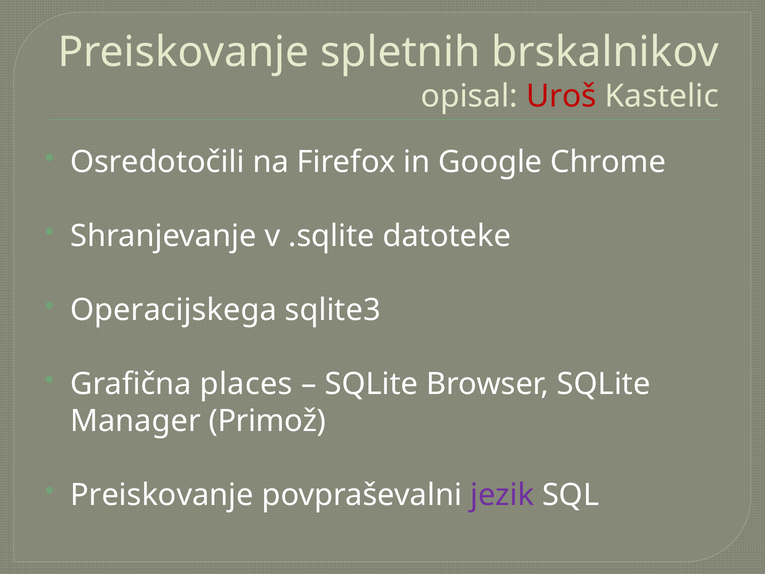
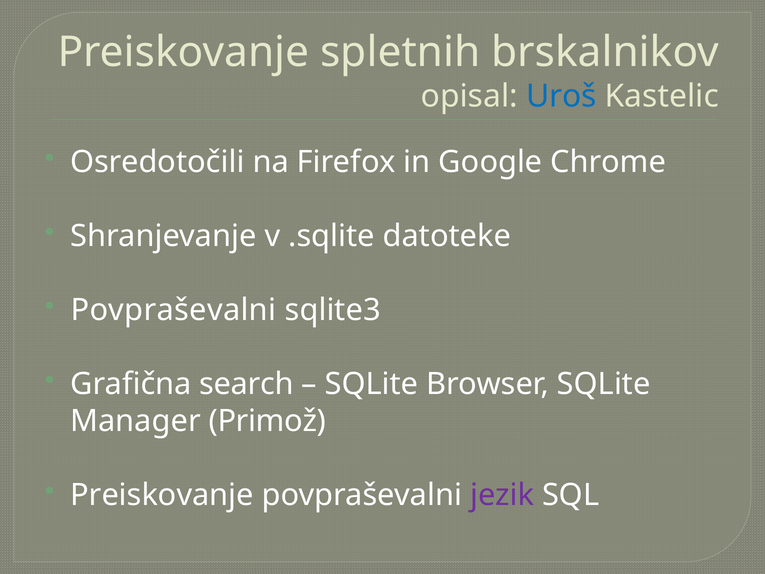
Uroš colour: red -> blue (561, 96)
Operacijskega: Operacijskega -> Povpraševalni (173, 310)
places: places -> search (247, 384)
